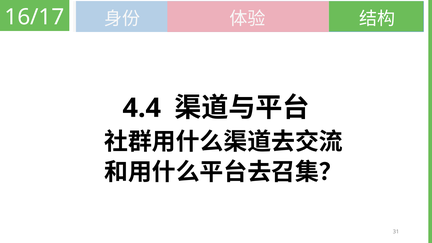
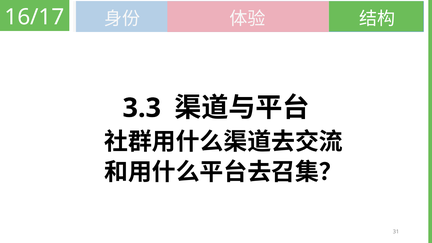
4.4: 4.4 -> 3.3 (142, 108)
